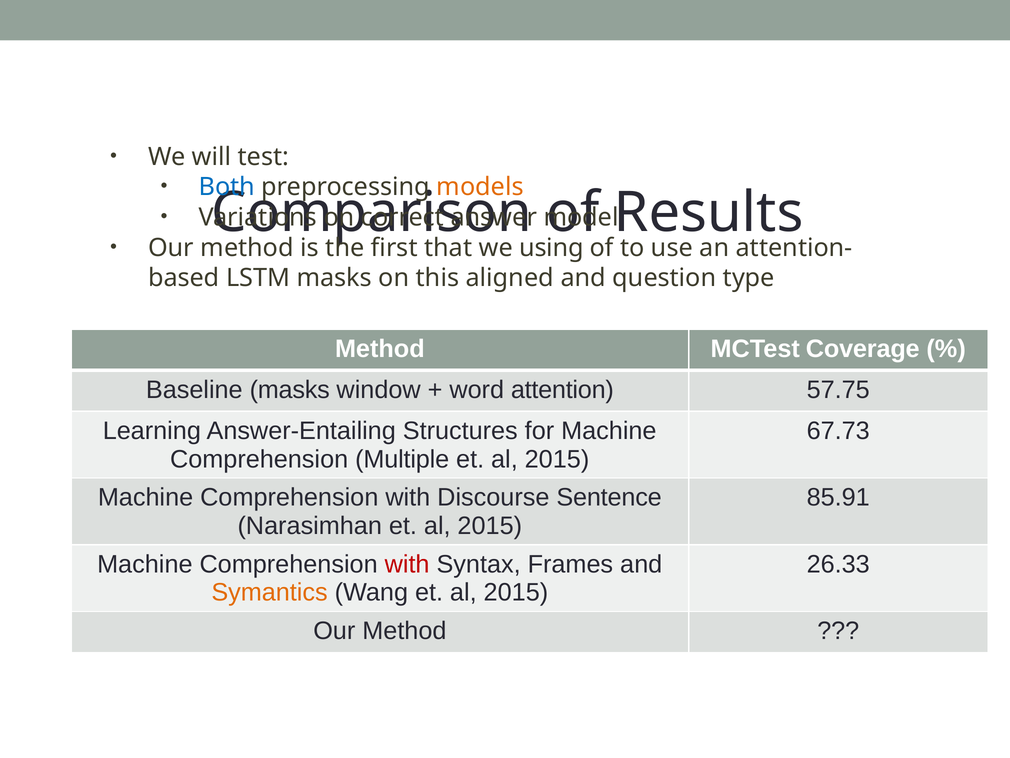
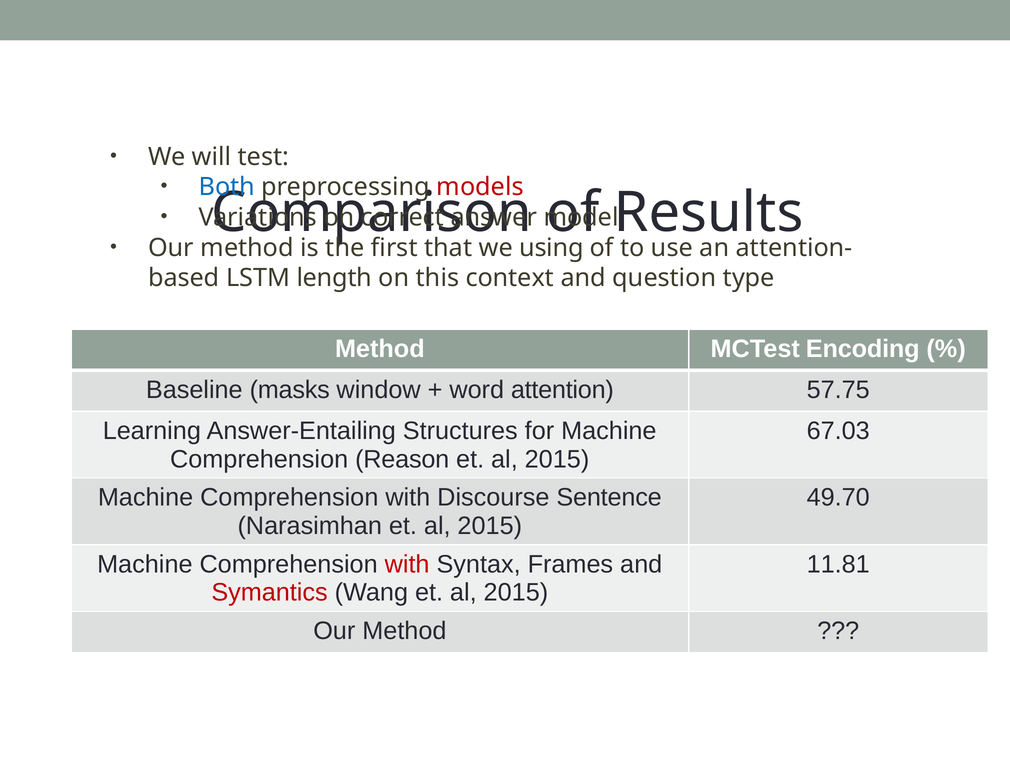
models colour: orange -> red (480, 187)
LSTM masks: masks -> length (334, 278)
aligned: aligned -> context (510, 278)
Coverage: Coverage -> Encoding (863, 349)
67.73: 67.73 -> 67.03 (838, 431)
Multiple: Multiple -> Reason (402, 459)
85.91: 85.91 -> 49.70 (838, 497)
26.33: 26.33 -> 11.81 (838, 564)
Symantics colour: orange -> red (270, 592)
